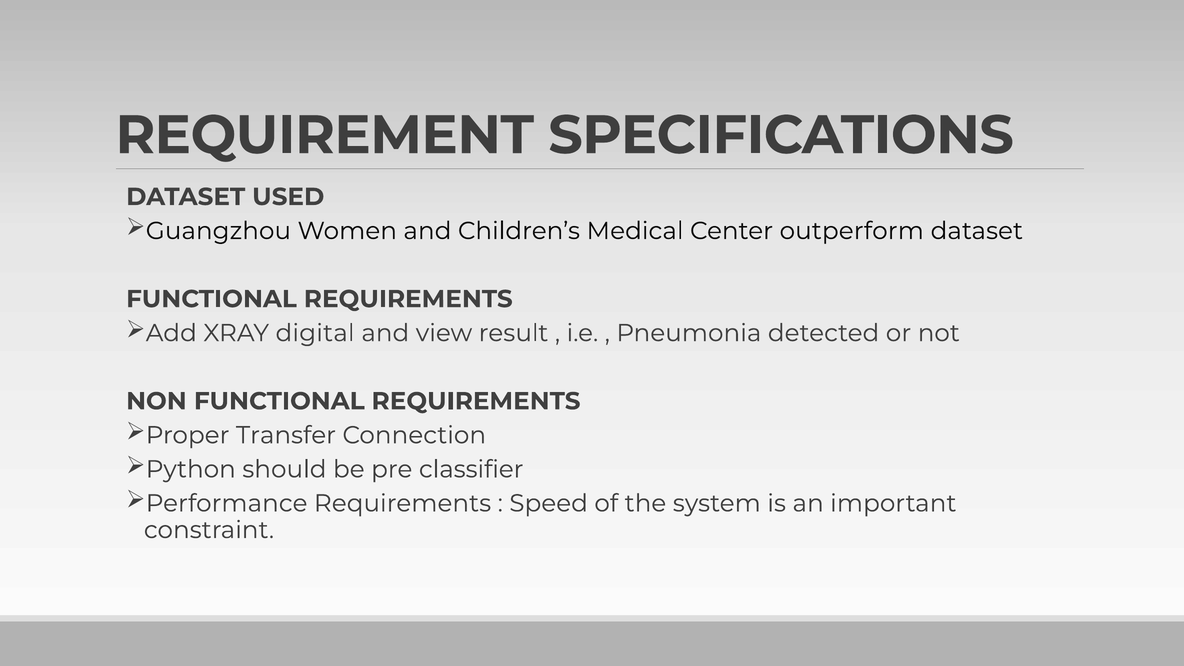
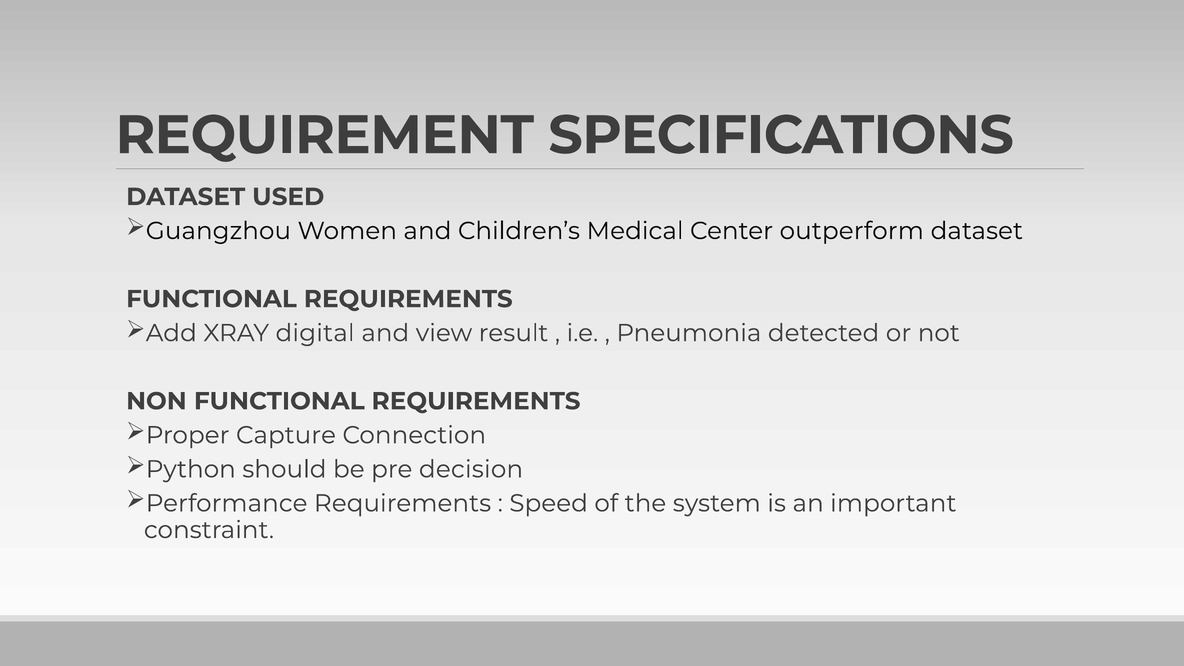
Transfer: Transfer -> Capture (286, 435)
classifier: classifier -> decision (471, 469)
